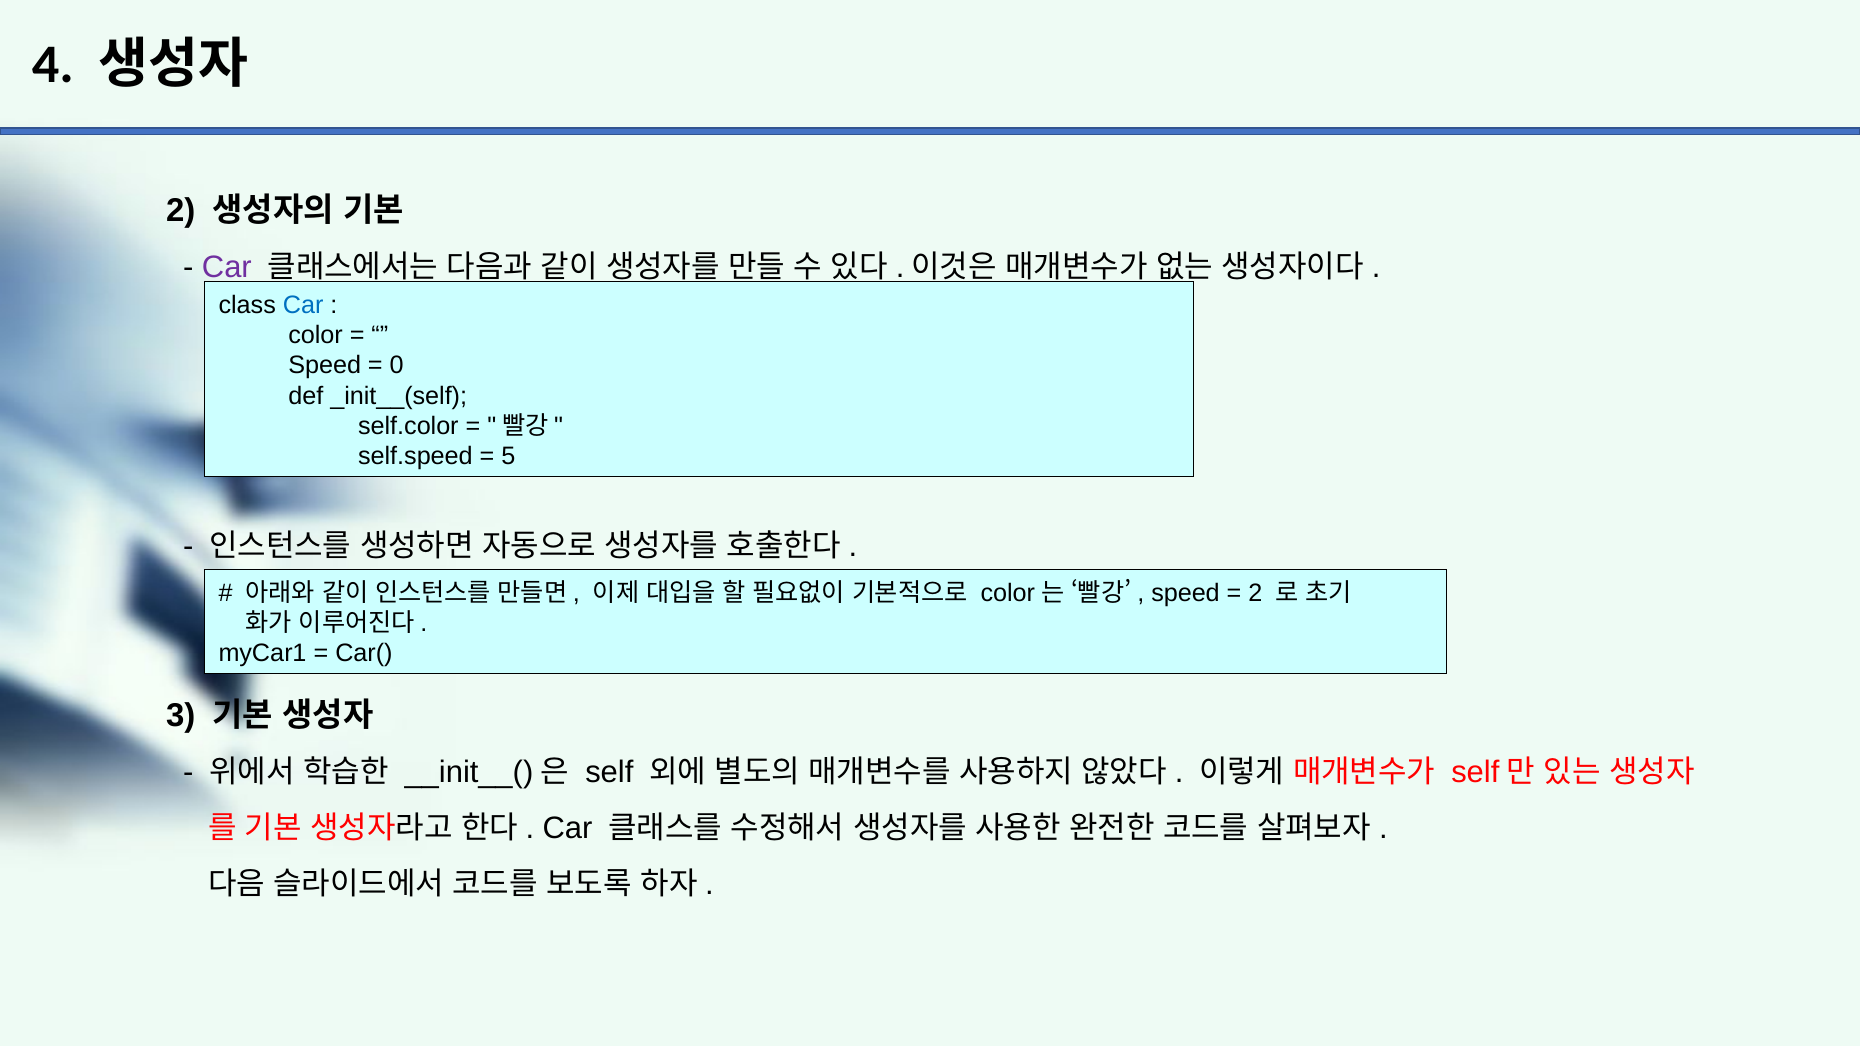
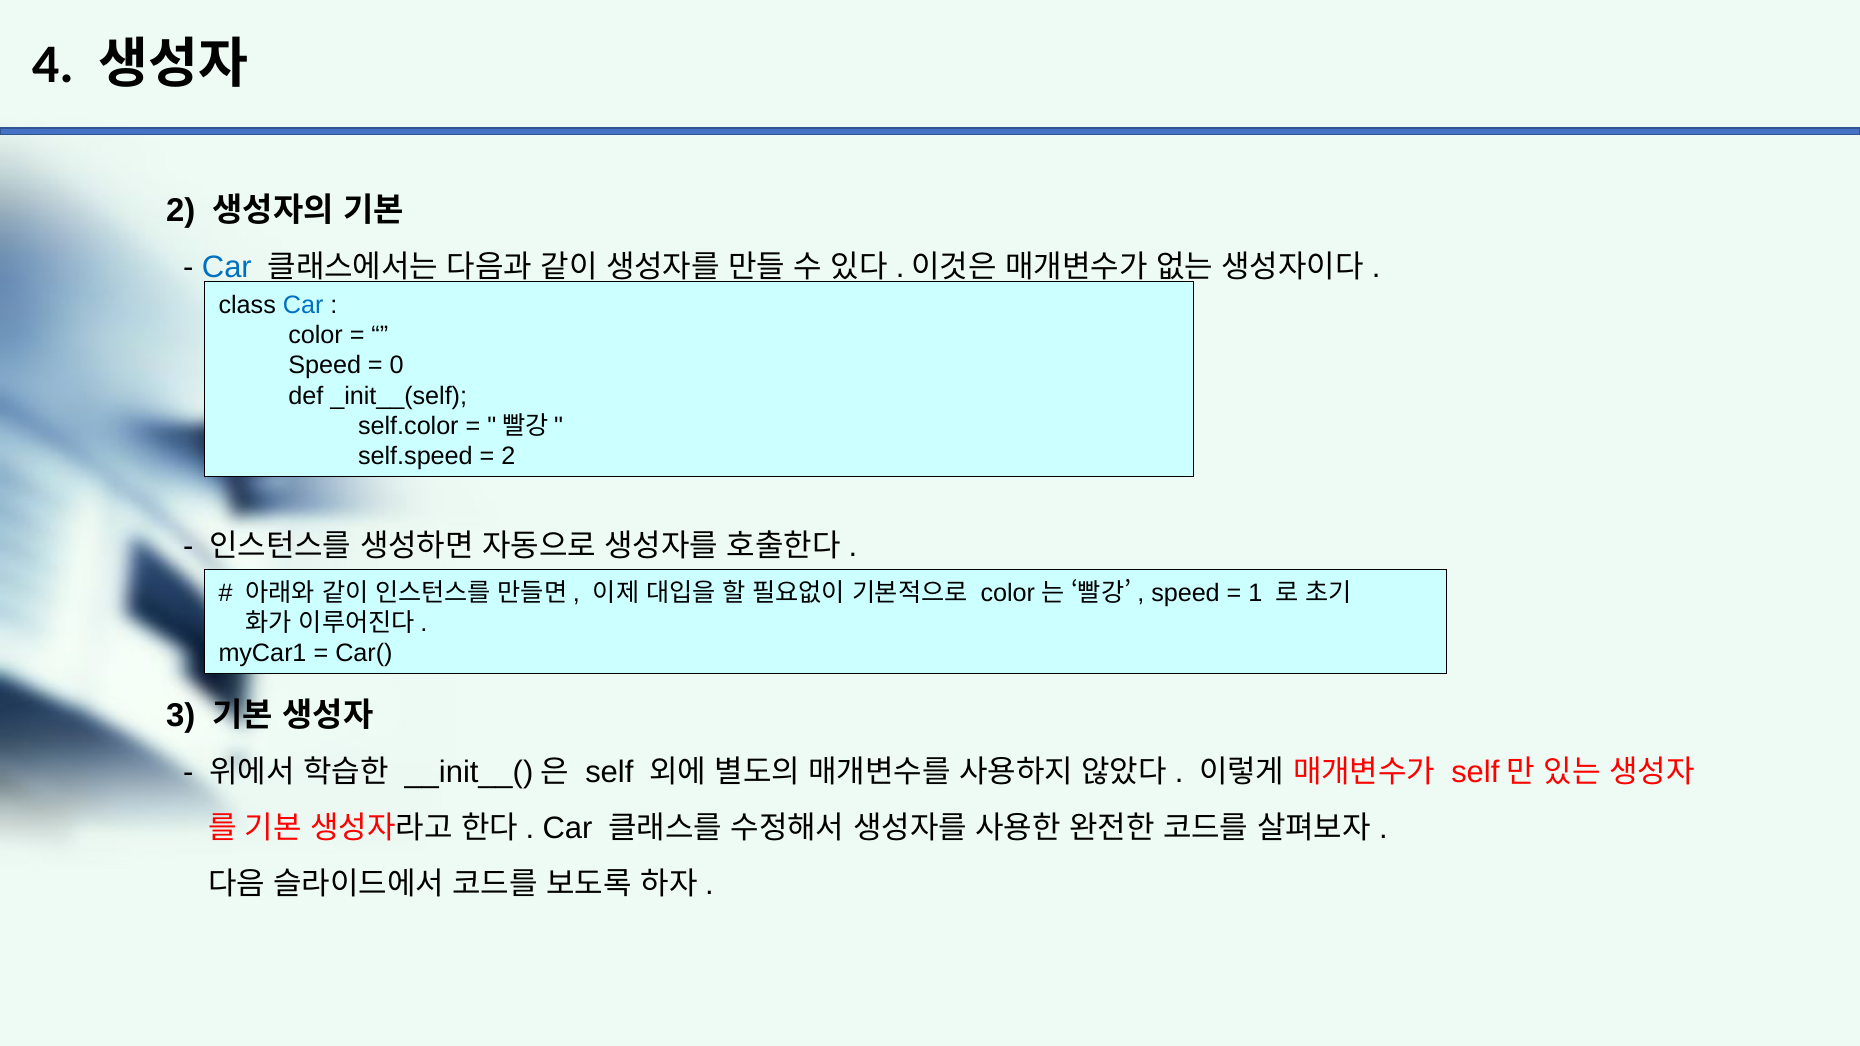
Car colour: purple -> blue (227, 267)
5: 5 -> 2 (508, 456)
2: 2 -> 1 (1255, 593)
